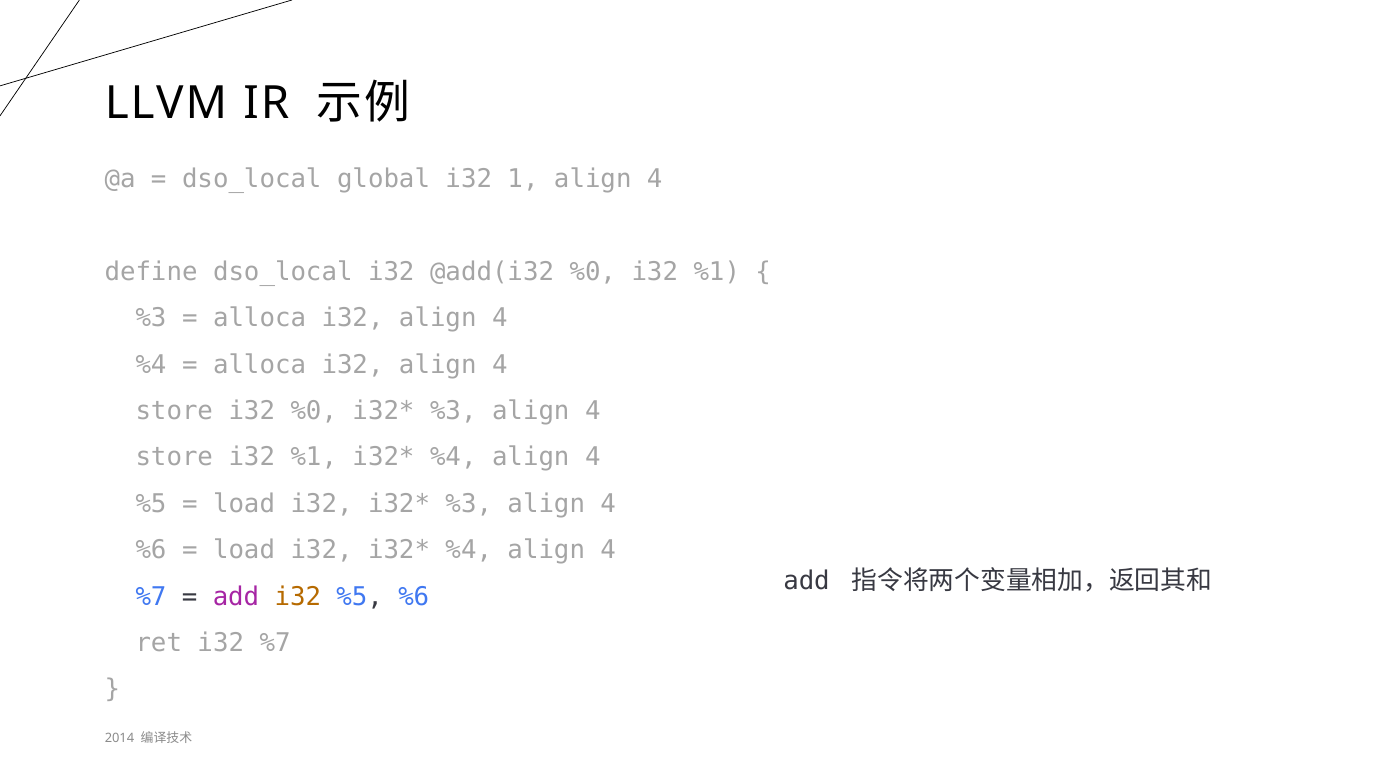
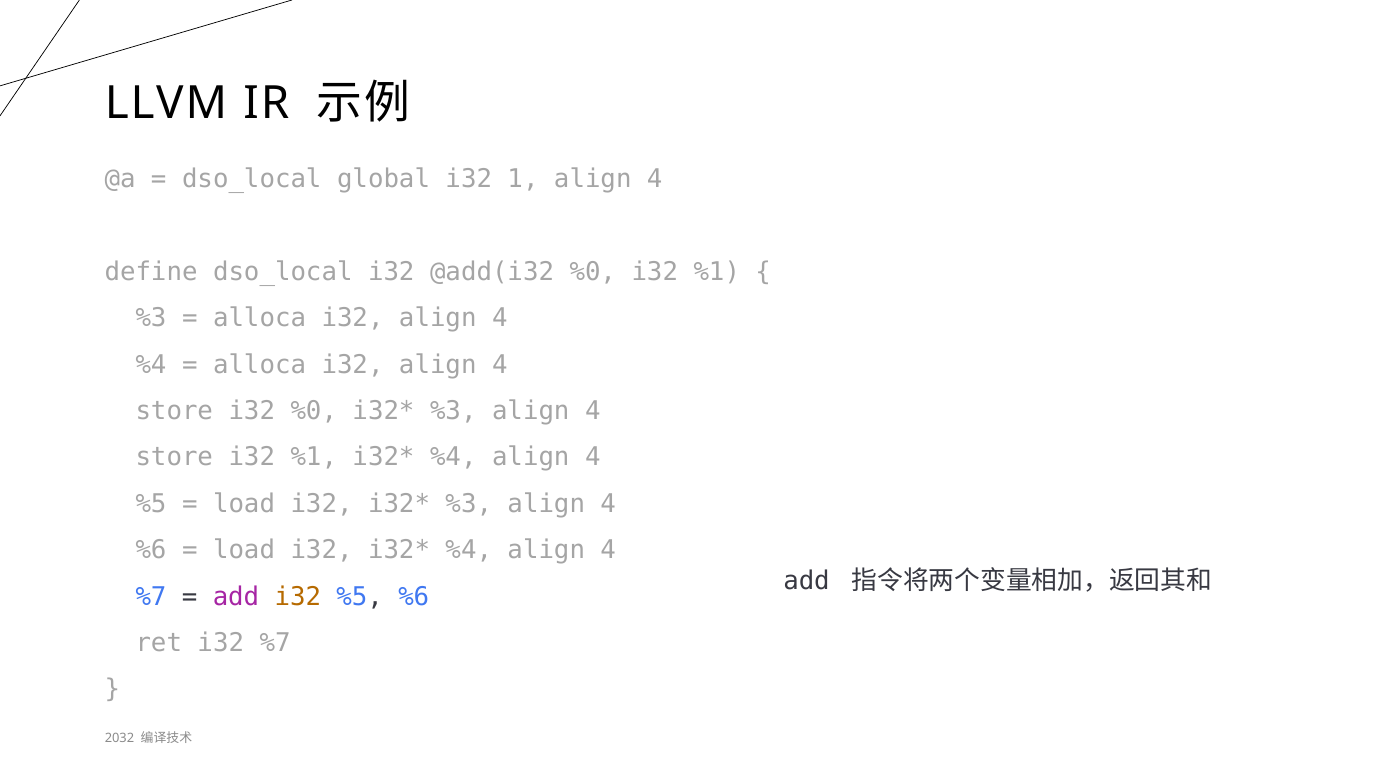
2014: 2014 -> 2032 (119, 738)
